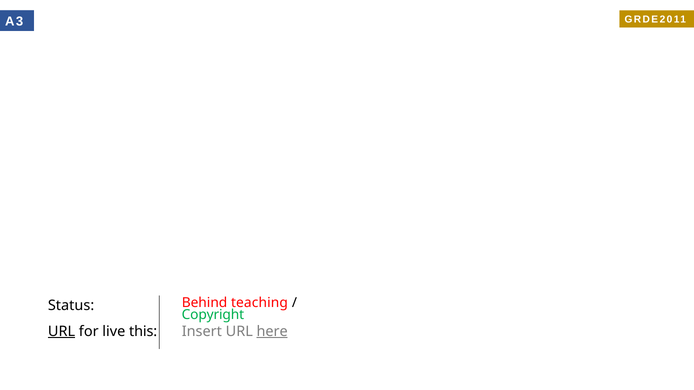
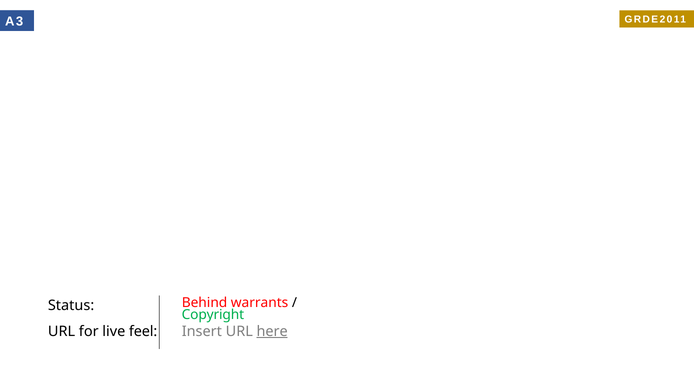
teaching: teaching -> warrants (260, 303)
URL underline: present -> none (62, 332)
this: this -> feel (143, 332)
